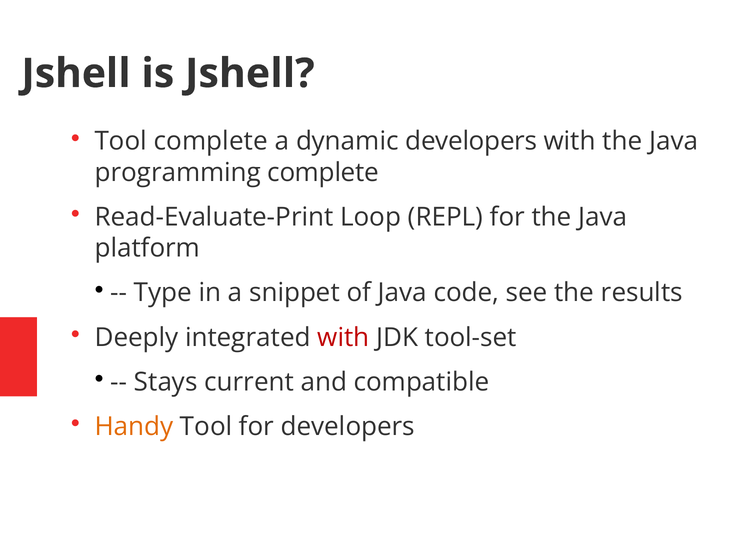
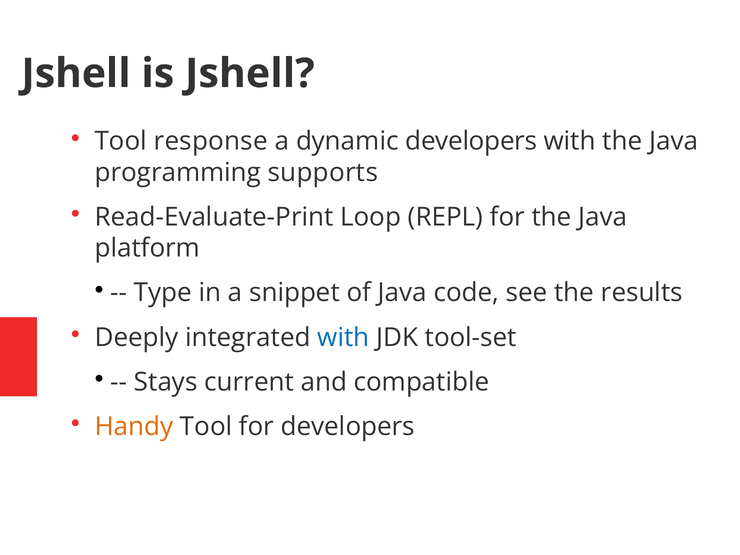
Tool complete: complete -> response (211, 141)
programming complete: complete -> supports (323, 172)
with colour: red -> blue (343, 337)
